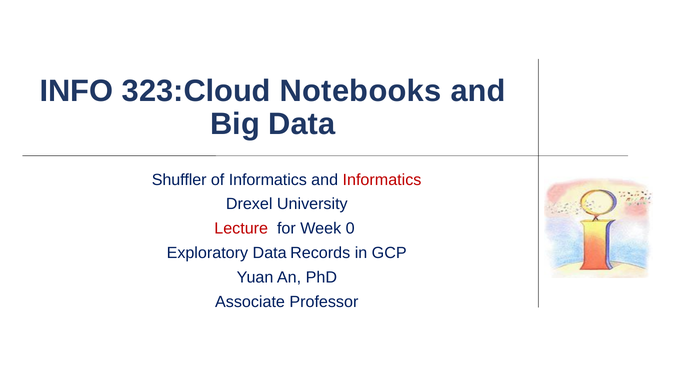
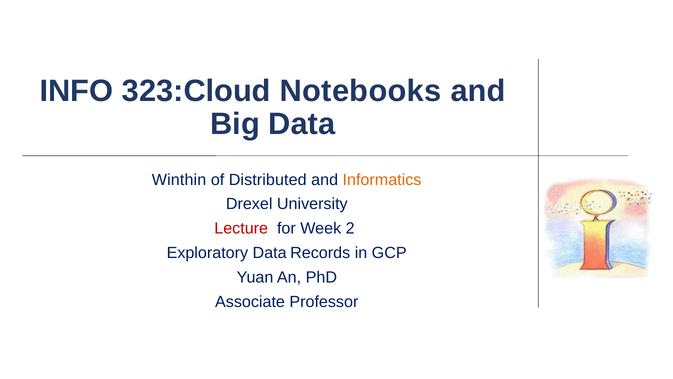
Shuffler: Shuffler -> Winthin (179, 179)
of Informatics: Informatics -> Distributed (268, 179)
Informatics colour: red -> orange (382, 179)
0: 0 -> 2 (350, 228)
